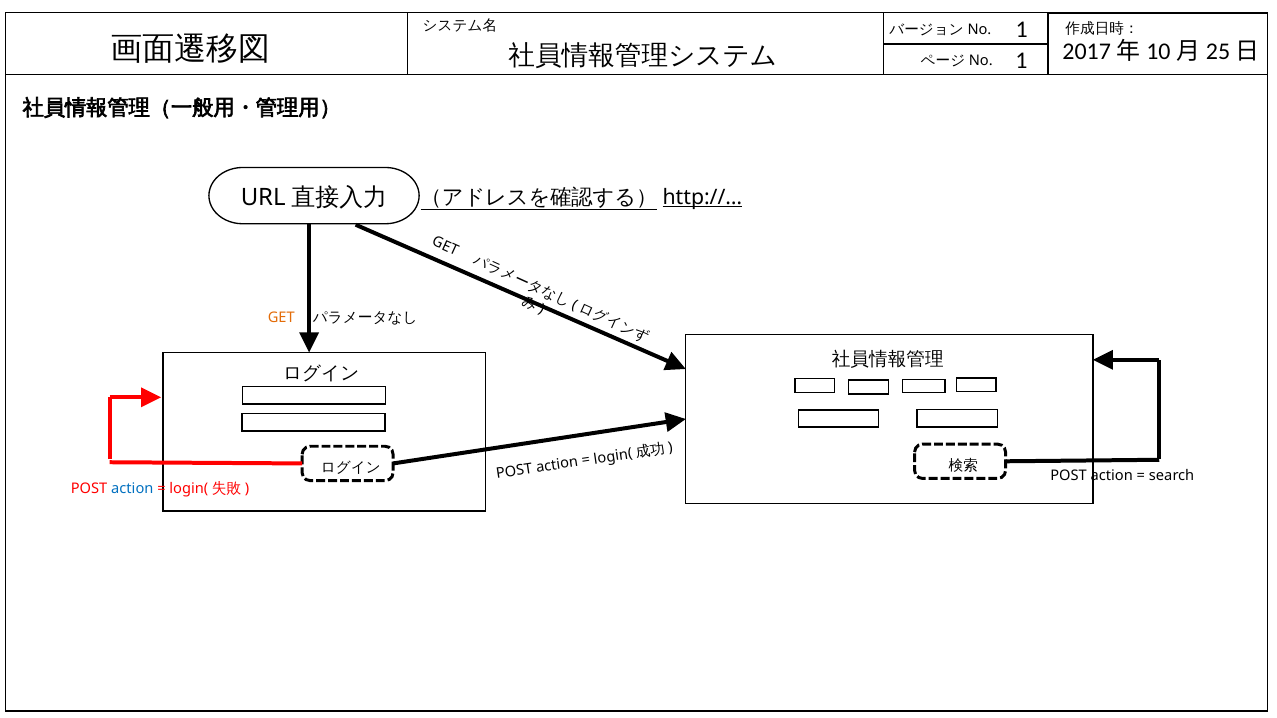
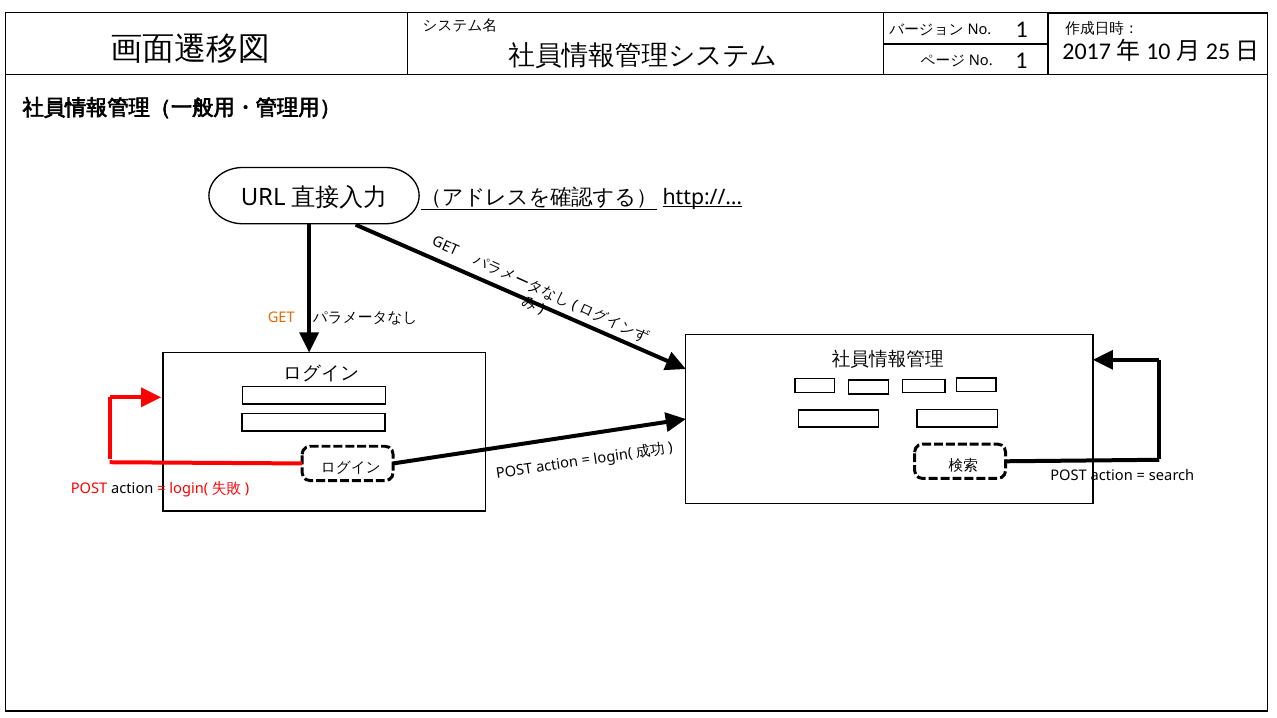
action colour: blue -> black (132, 489)
